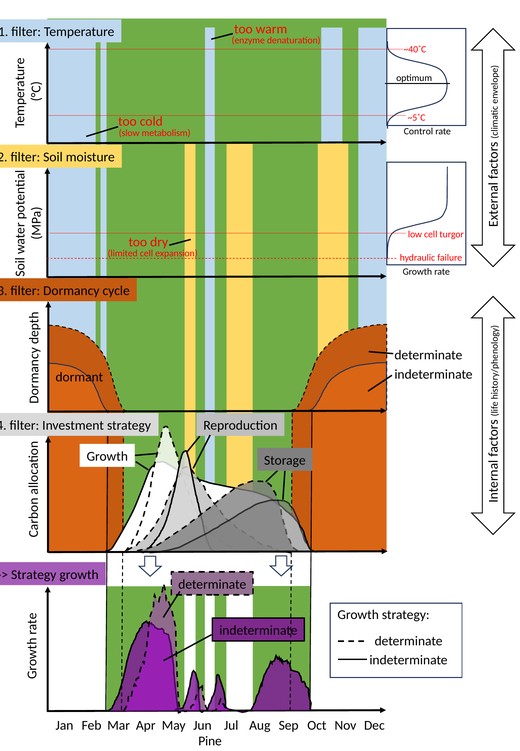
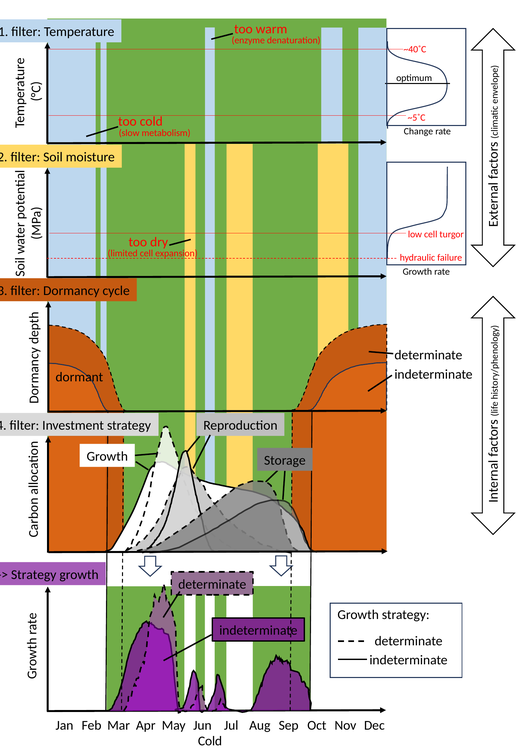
Control: Control -> Change (418, 132)
Pine: Pine -> Cold (210, 741)
